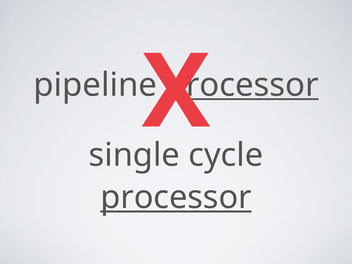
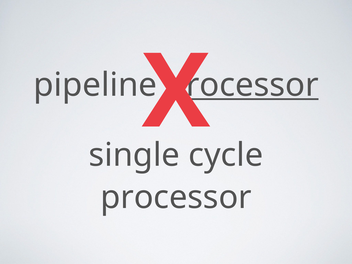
processor underline: present -> none (176, 197)
